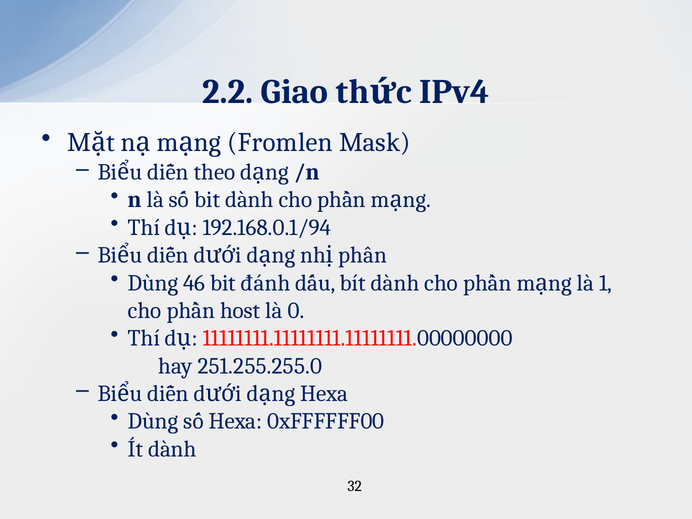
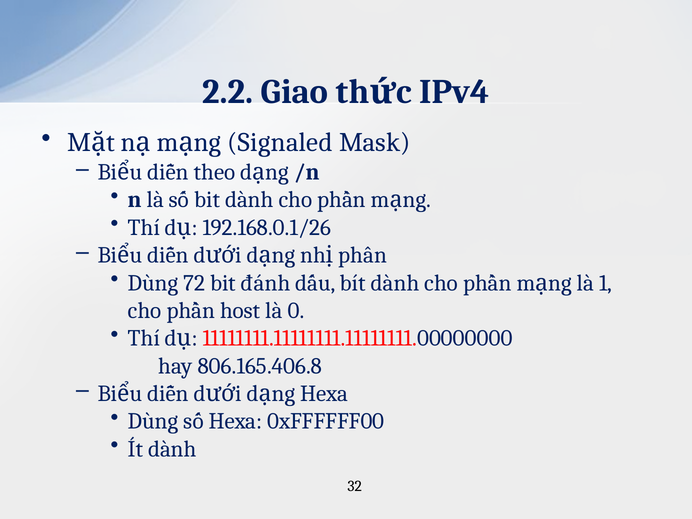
Fromlen: Fromlen -> Signaled (280, 142)
192.168.0.1/94: 192.168.0.1/94 -> 192.168.0.1/26 (267, 228)
46: 46 -> 72 (194, 283)
251.255.255.0: 251.255.255.0 -> 806.165.406.8 (260, 366)
